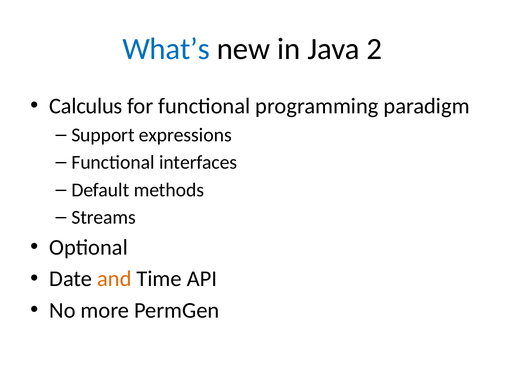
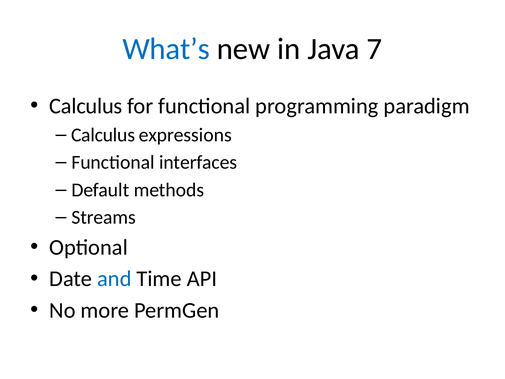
2: 2 -> 7 (374, 49)
Support: Support -> Calculus (103, 135)
and colour: orange -> blue (114, 279)
